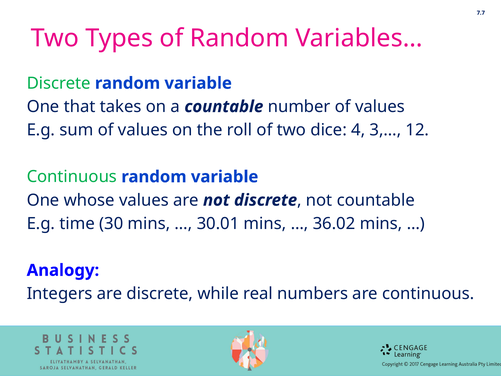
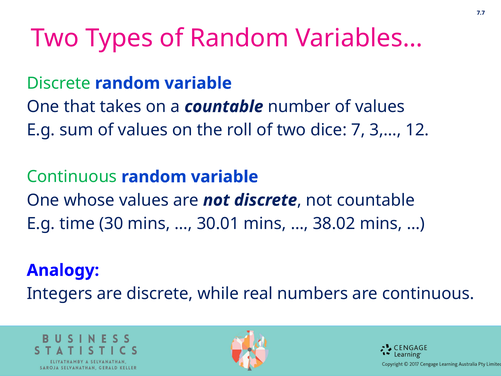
4: 4 -> 7 (358, 130)
36.02: 36.02 -> 38.02 (334, 223)
